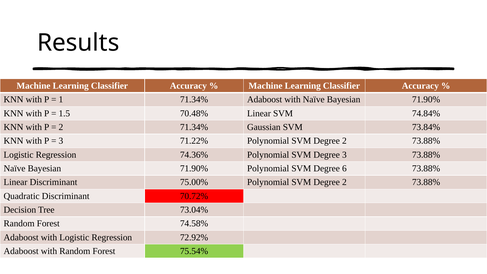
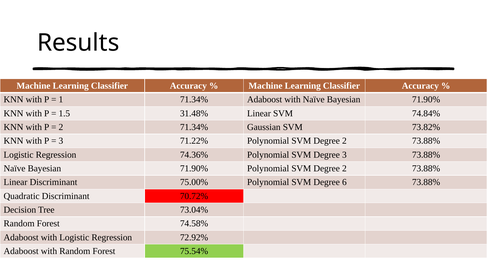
70.48%: 70.48% -> 31.48% (194, 113)
73.84%: 73.84% -> 73.82% (426, 127)
6: 6 -> 2 (344, 168)
2: 2 -> 6 (344, 182)
